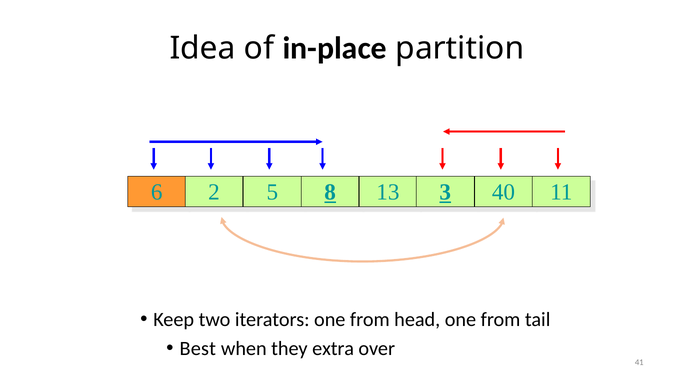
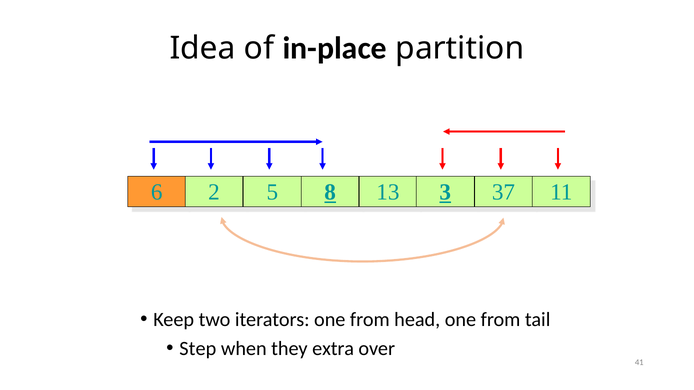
40: 40 -> 37 (503, 192)
Best: Best -> Step (198, 349)
